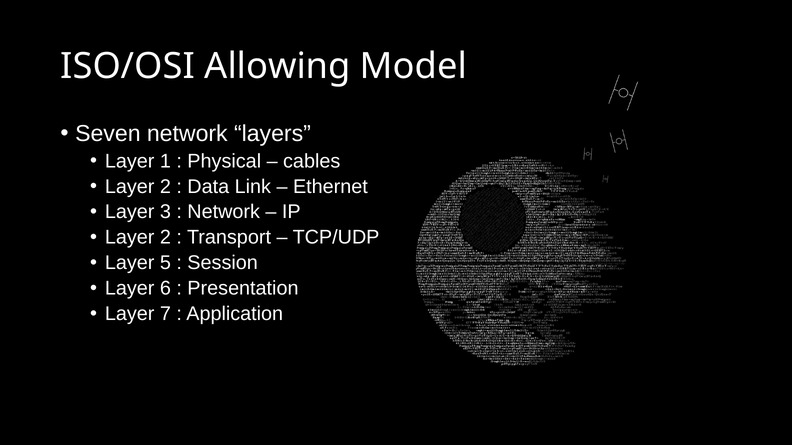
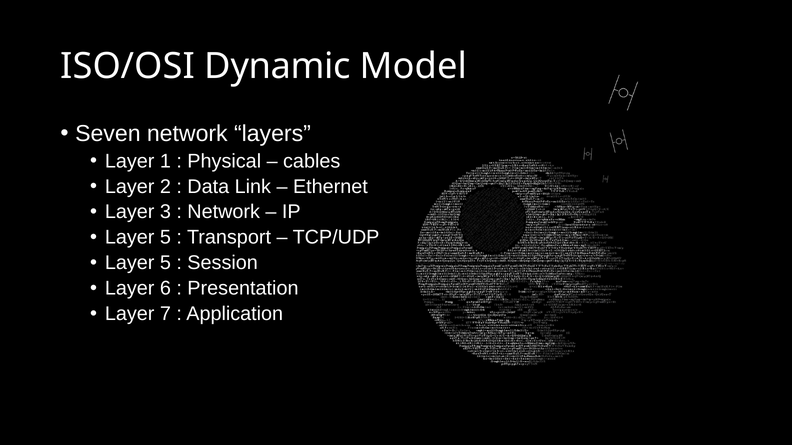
Allowing: Allowing -> Dynamic (278, 67)
2: 2 -> 5 (165, 238)
